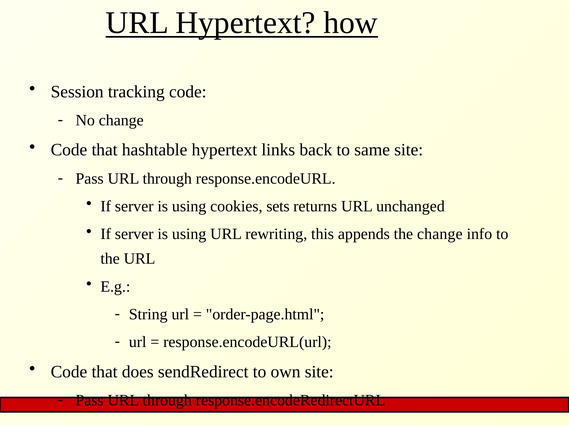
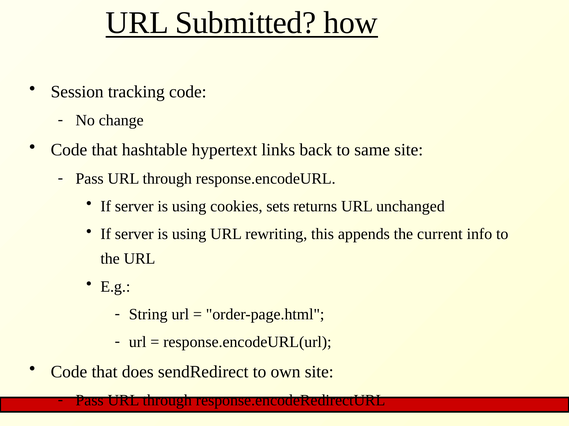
URL Hypertext: Hypertext -> Submitted (246, 23)
the change: change -> current (440, 234)
